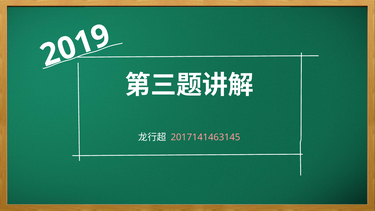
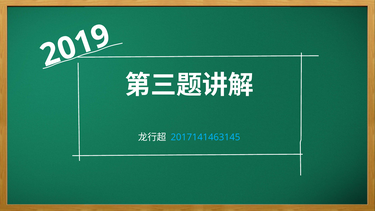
2017141463145 colour: pink -> light blue (205, 137)
